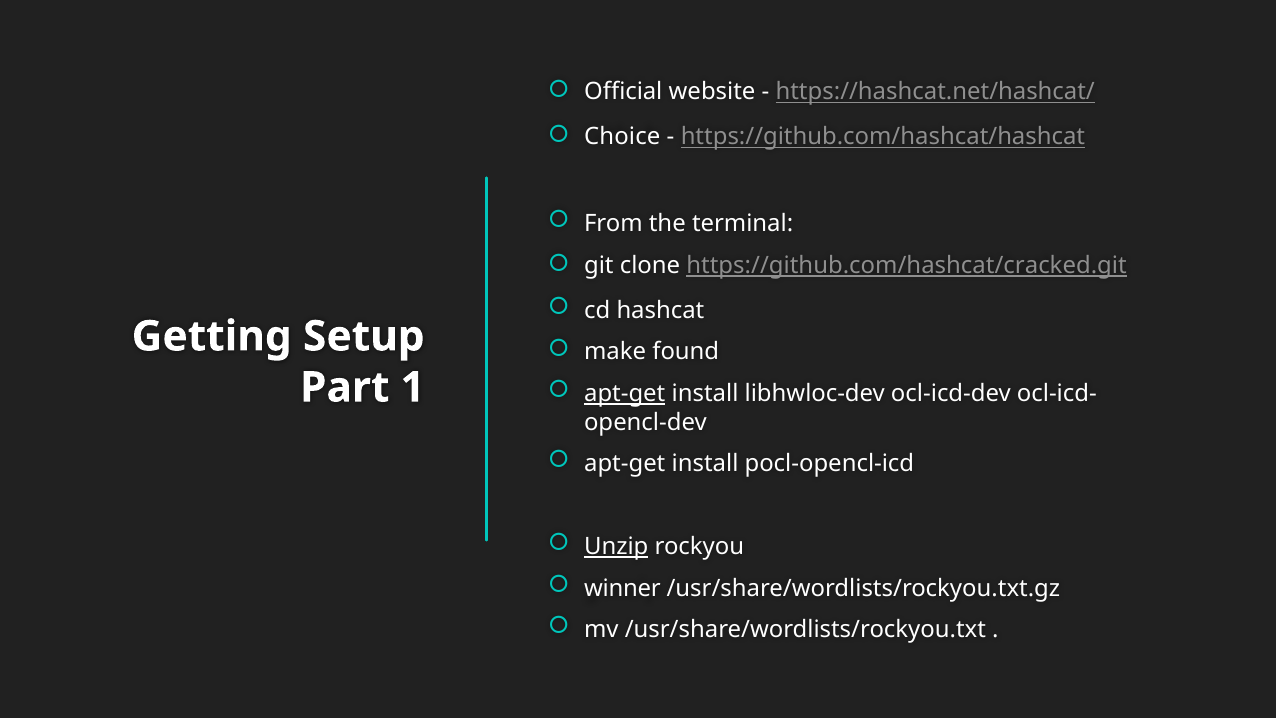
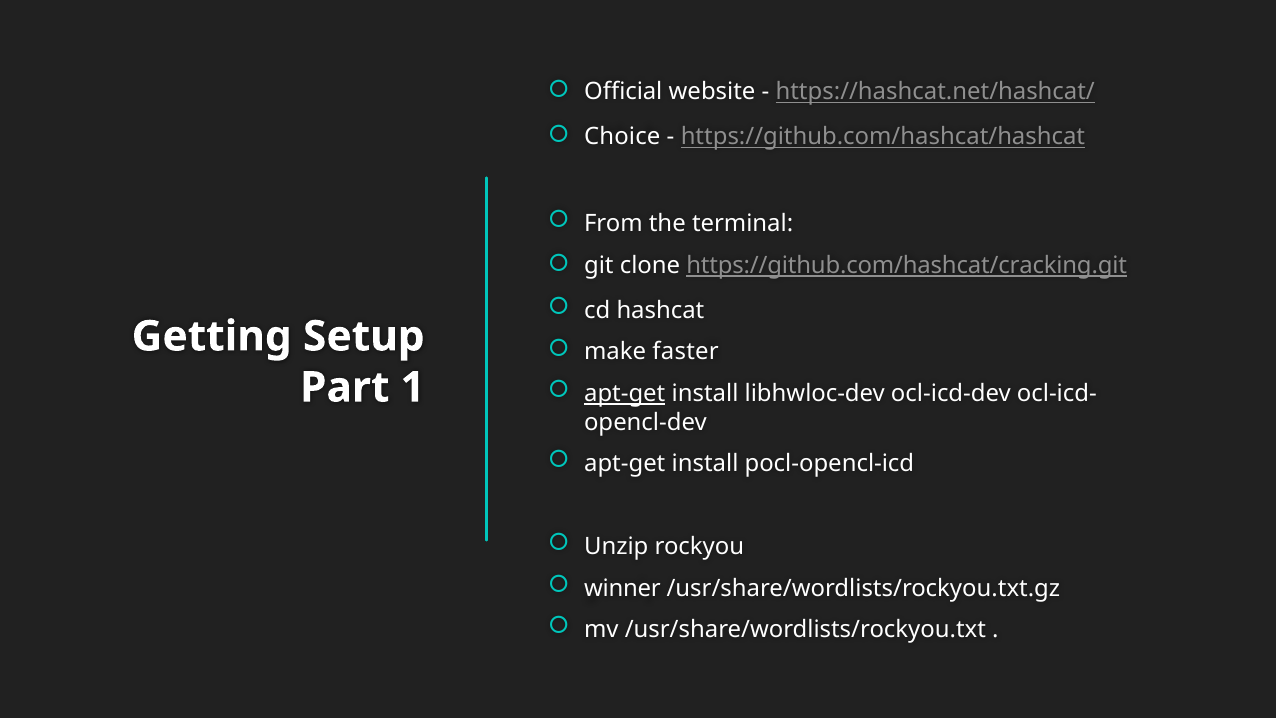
https://github.com/hashcat/cracked.git: https://github.com/hashcat/cracked.git -> https://github.com/hashcat/cracking.git (907, 265)
found: found -> faster (686, 352)
Unzip underline: present -> none (616, 547)
